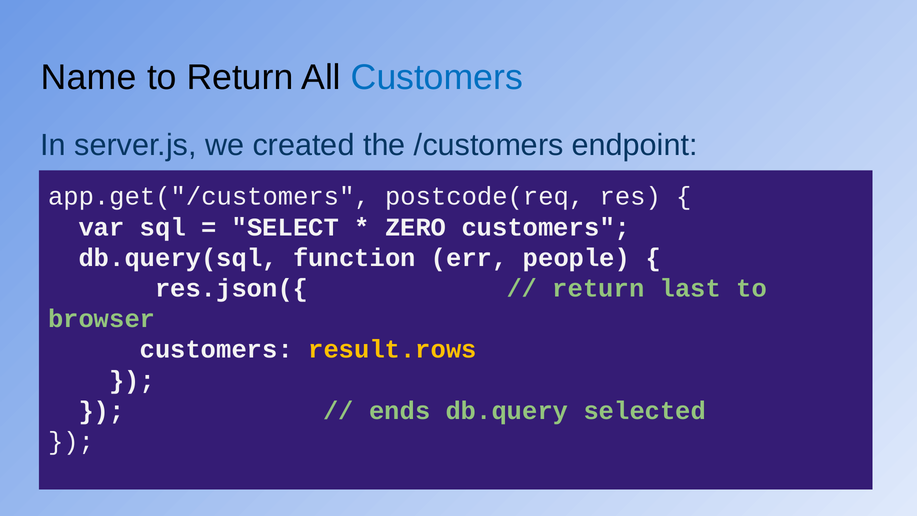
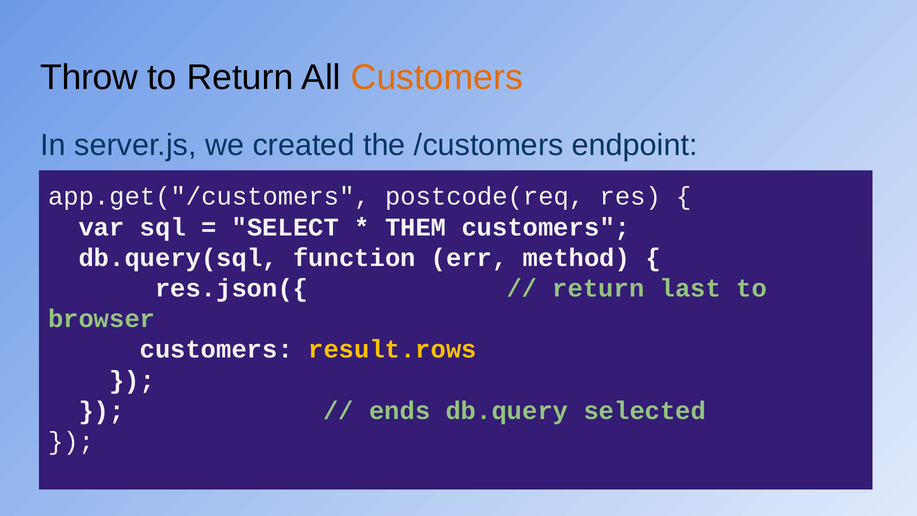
Name: Name -> Throw (89, 78)
Customers colour: blue -> orange (437, 78)
ZERO: ZERO -> THEM (416, 227)
people: people -> method (576, 258)
